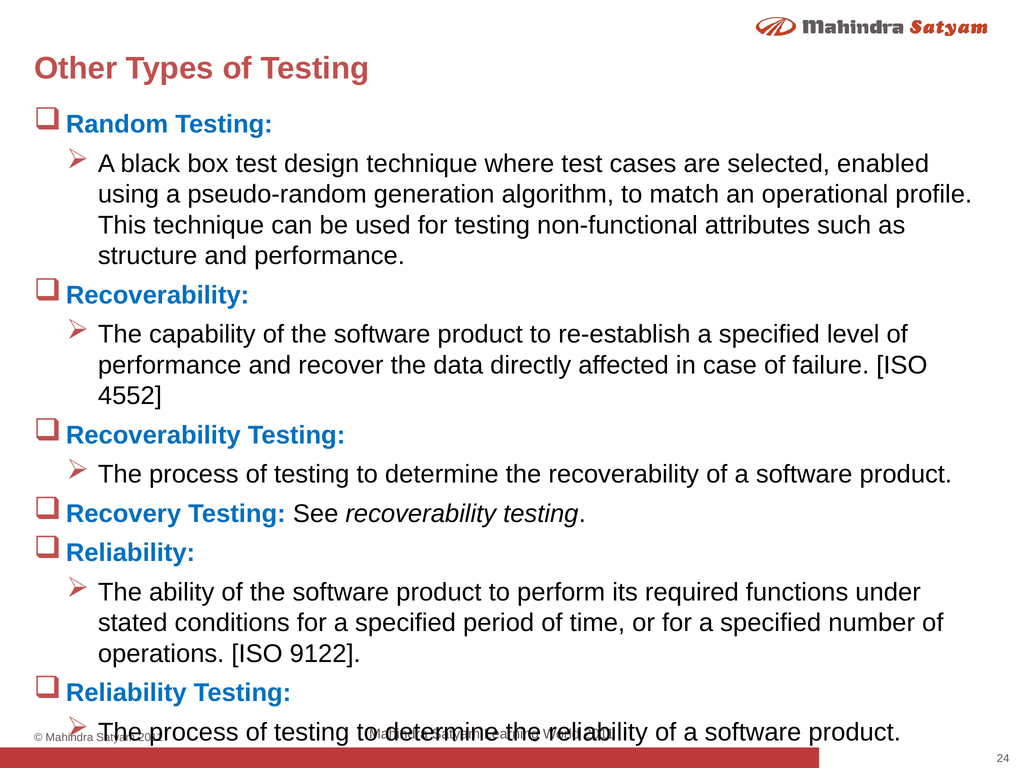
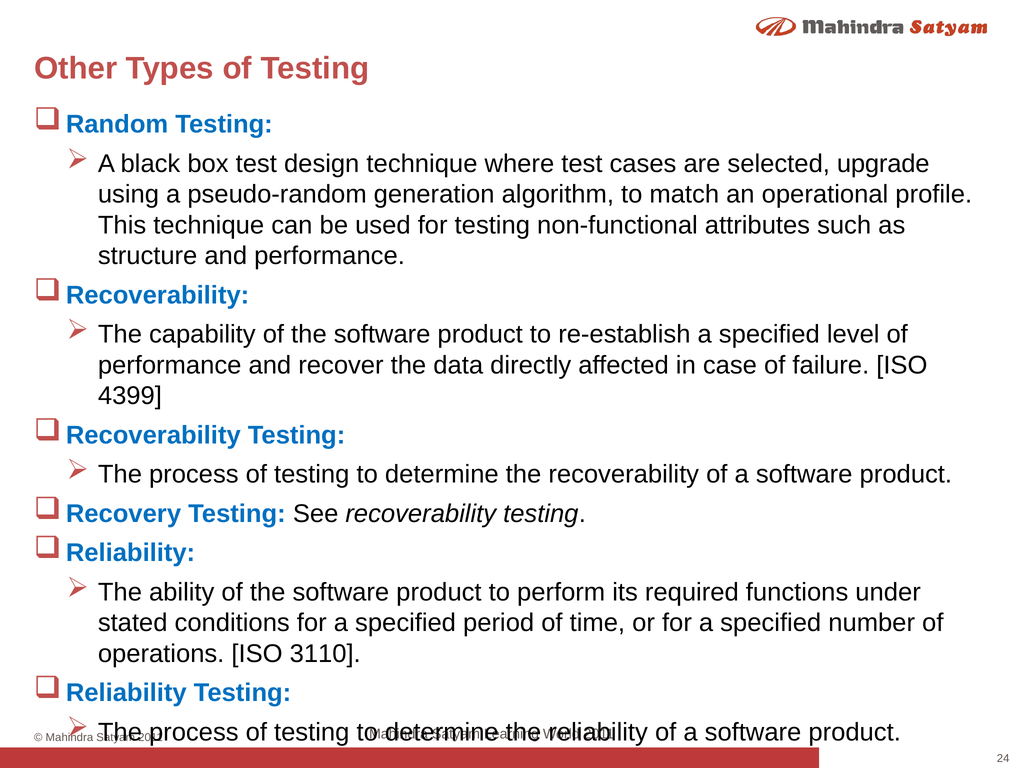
enabled: enabled -> upgrade (883, 164)
4552: 4552 -> 4399 (130, 396)
9122: 9122 -> 3110 (325, 654)
